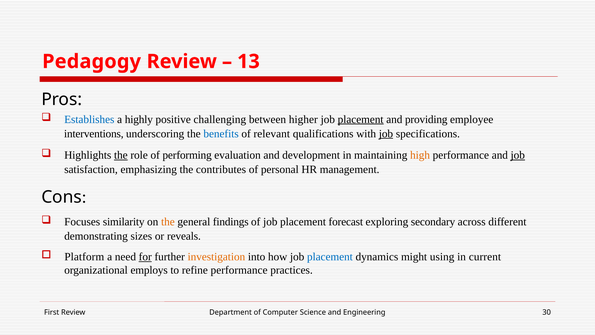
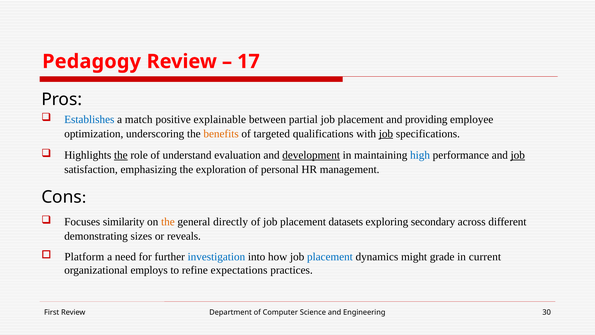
13: 13 -> 17 (248, 61)
highly: highly -> match (139, 119)
challenging: challenging -> explainable (220, 119)
higher: higher -> partial (303, 119)
placement underline: present -> none (361, 119)
interventions: interventions -> optimization (94, 134)
benefits colour: blue -> orange (221, 134)
relevant: relevant -> targeted (272, 134)
performing: performing -> understand (187, 155)
development underline: none -> present (311, 155)
high colour: orange -> blue (420, 155)
contributes: contributes -> exploration (221, 169)
findings: findings -> directly (231, 222)
forecast: forecast -> datasets (346, 222)
for underline: present -> none (145, 256)
investigation colour: orange -> blue (216, 256)
using: using -> grade (442, 256)
refine performance: performance -> expectations (239, 270)
